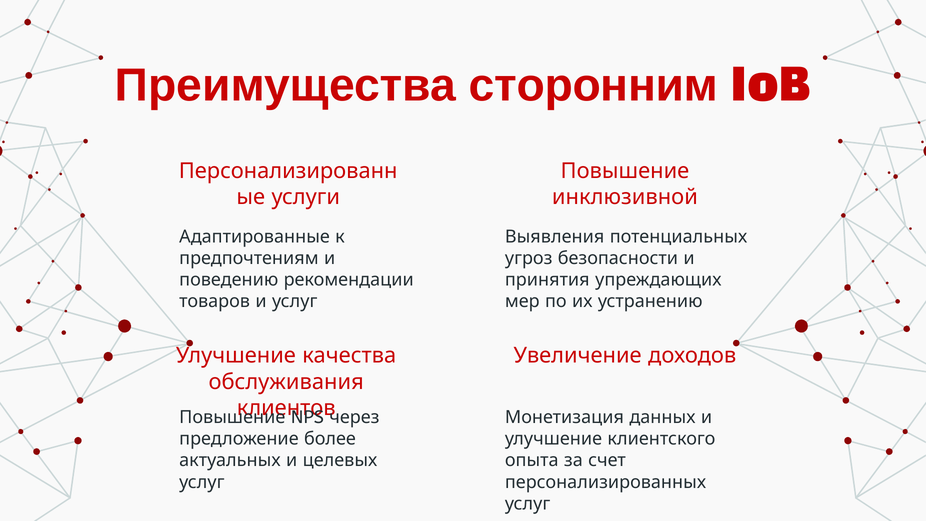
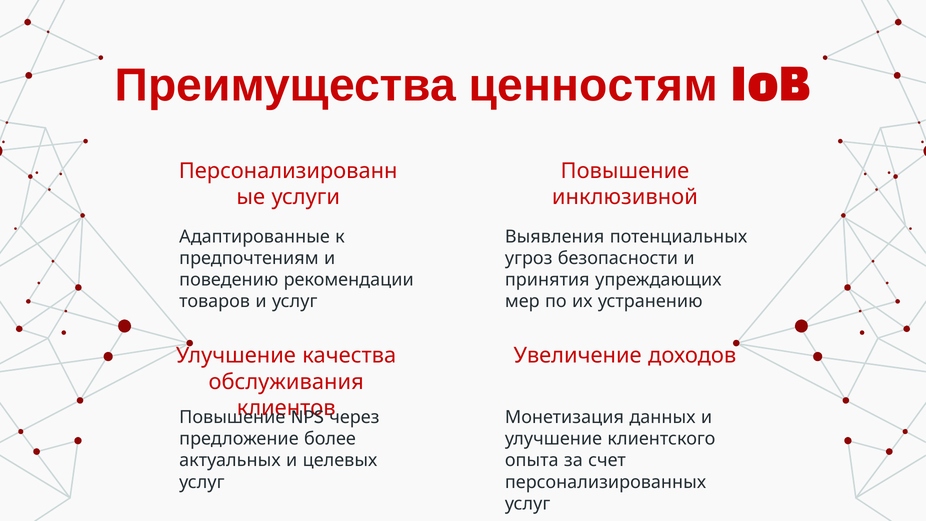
сторонним: сторонним -> ценностям (593, 85)
